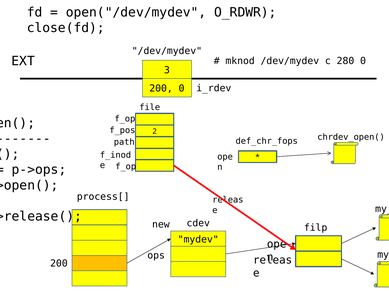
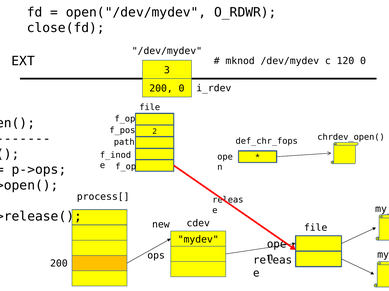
280: 280 -> 120 (345, 61)
filp: filp -> file (316, 228)
